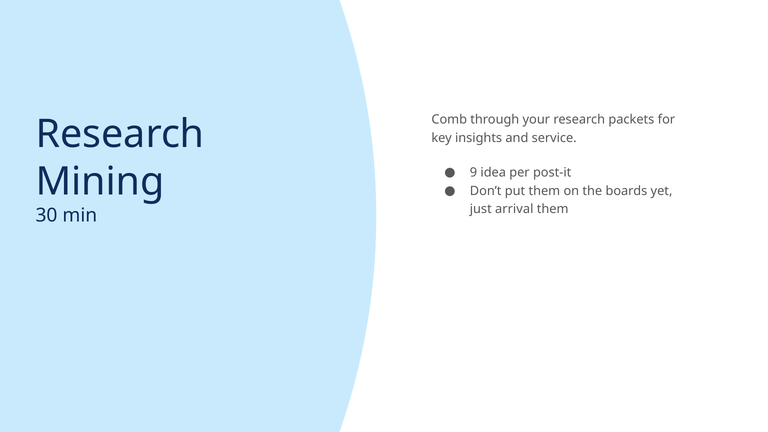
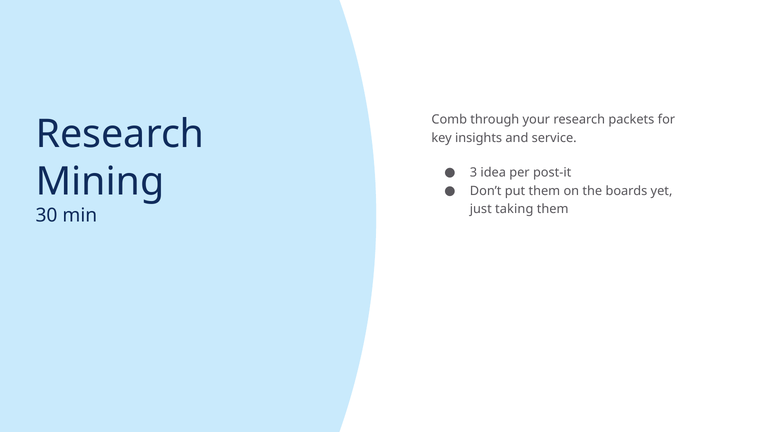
9: 9 -> 3 (474, 172)
arrival: arrival -> taking (514, 209)
